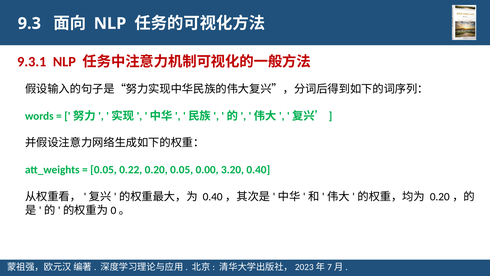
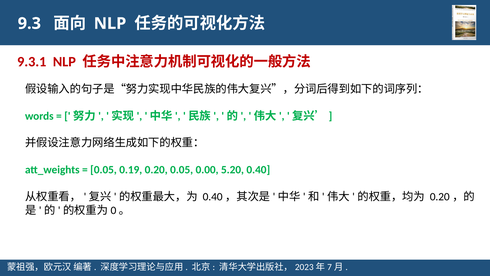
0.22: 0.22 -> 0.19 (131, 170)
3.20: 3.20 -> 5.20 (233, 170)
